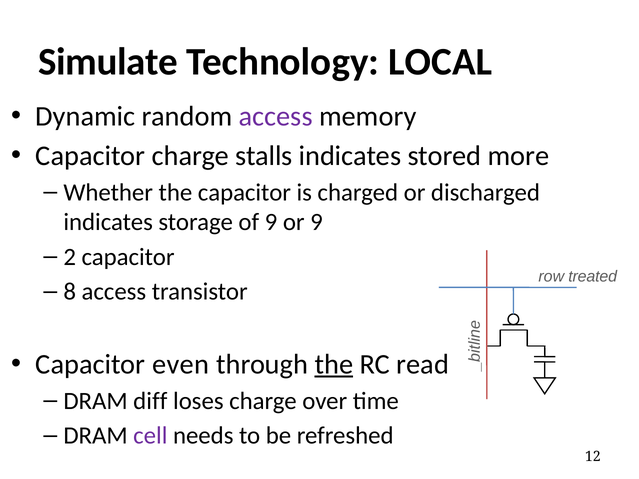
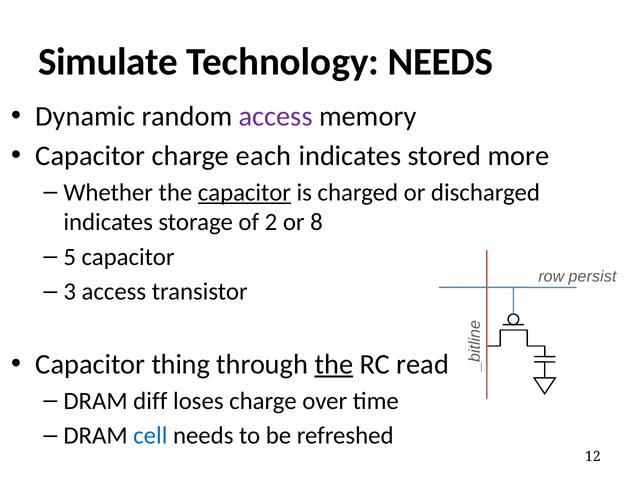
Technology LOCAL: LOCAL -> NEEDS (440, 62)
stalls: stalls -> each (264, 156)
capacitor underline: none -> present (244, 193)
of 9: 9 -> 2 (271, 222)
or 9: 9 -> 8 (316, 222)
2: 2 -> 5 (70, 257)
treated: treated -> persist (593, 277)
8: 8 -> 3 (70, 292)
even: even -> thing (181, 365)
cell colour: purple -> blue (150, 436)
